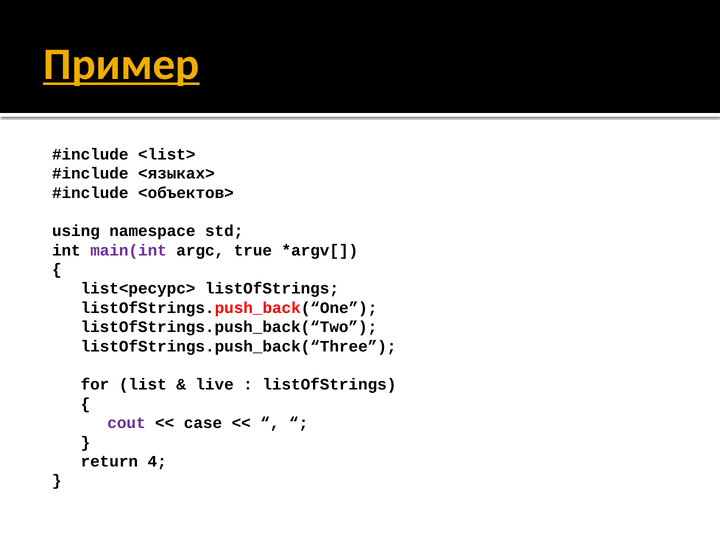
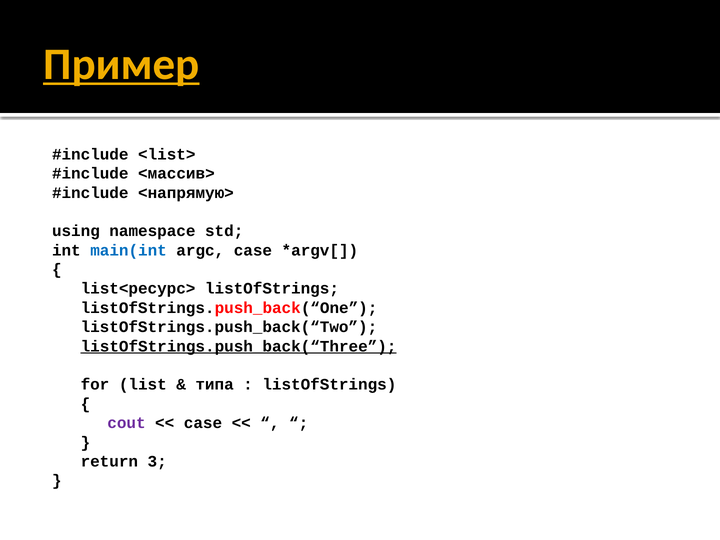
<языках>: <языках> -> <массив> (176, 174)
<объектов>: <объектов> -> <напрямую> (186, 193)
main(int colour: purple -> blue (129, 250)
argc true: true -> case (253, 250)
listOfStrings.push_back(“Three underline: none -> present (239, 346)
live: live -> типа (215, 385)
4: 4 -> 3 (157, 461)
